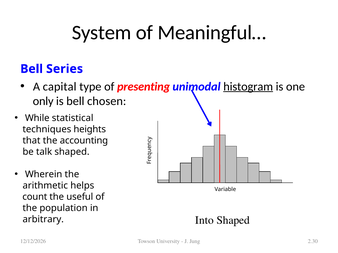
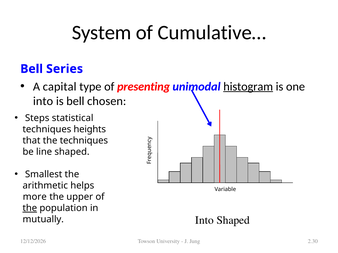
Meaningful…: Meaningful… -> Cumulative… (212, 33)
only: only -> into (43, 101)
While: While -> Steps (37, 118)
the accounting: accounting -> techniques (84, 141)
talk: talk -> line (44, 152)
Wherein: Wherein -> Smallest (44, 175)
count: count -> more (35, 197)
useful: useful -> upper (80, 197)
the underline: none -> present (30, 208)
arbitrary: arbitrary -> mutually (43, 220)
